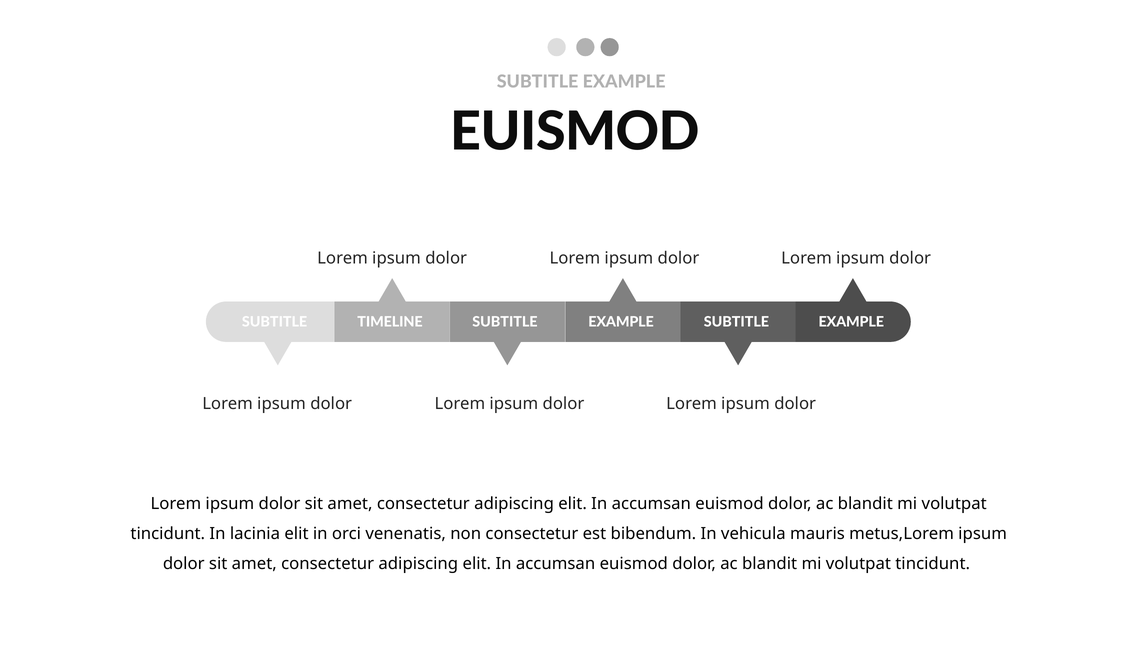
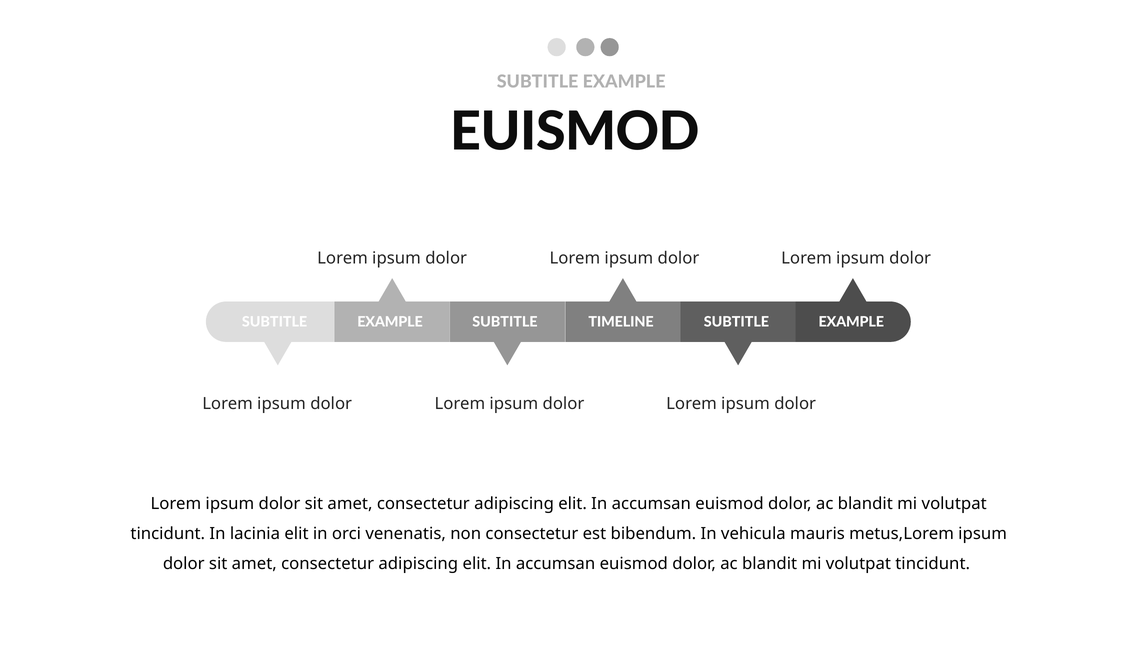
TIMELINE: TIMELINE -> EXAMPLE (390, 322)
EXAMPLE: EXAMPLE -> TIMELINE (621, 322)
